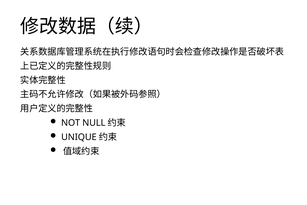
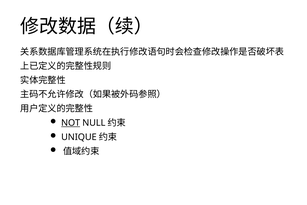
NOT underline: none -> present (71, 123)
